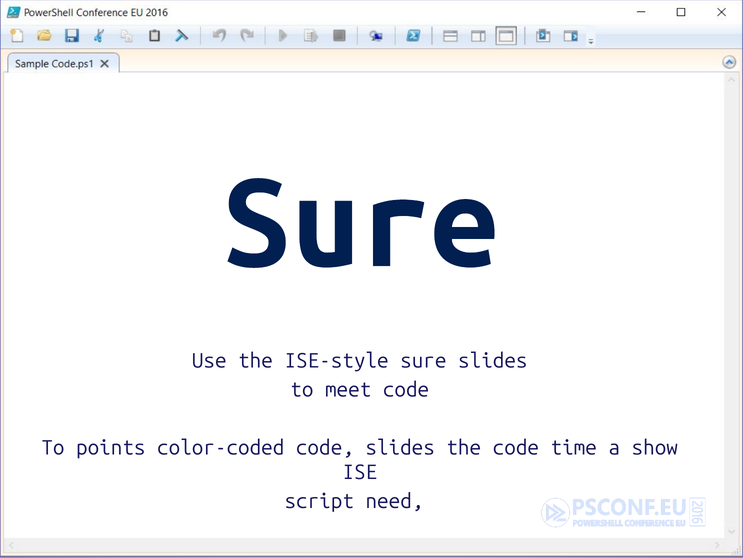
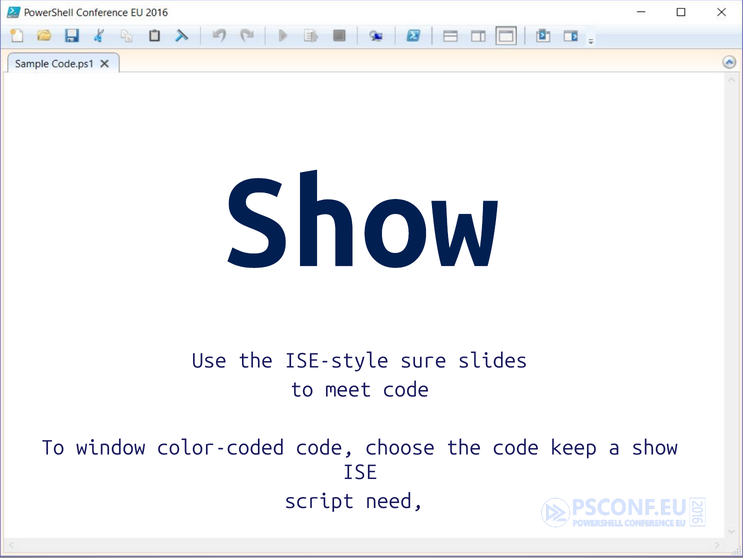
Sure: Sure -> Show (361, 225)
points: points -> window (111, 447)
code slides: slides -> choose (400, 447)
time: time -> keep (574, 447)
